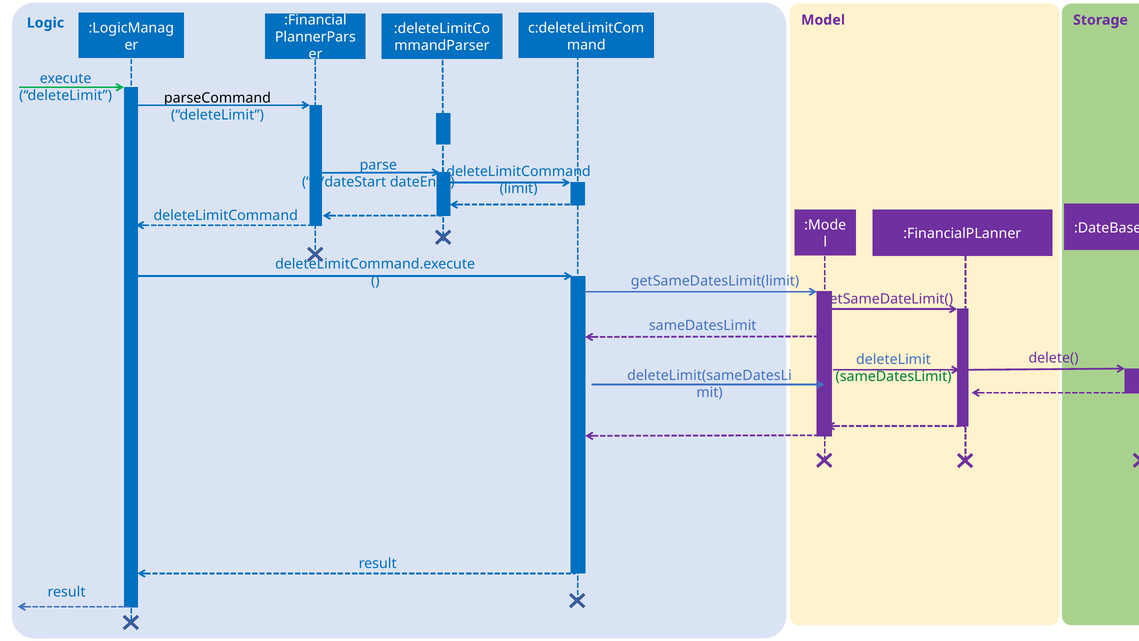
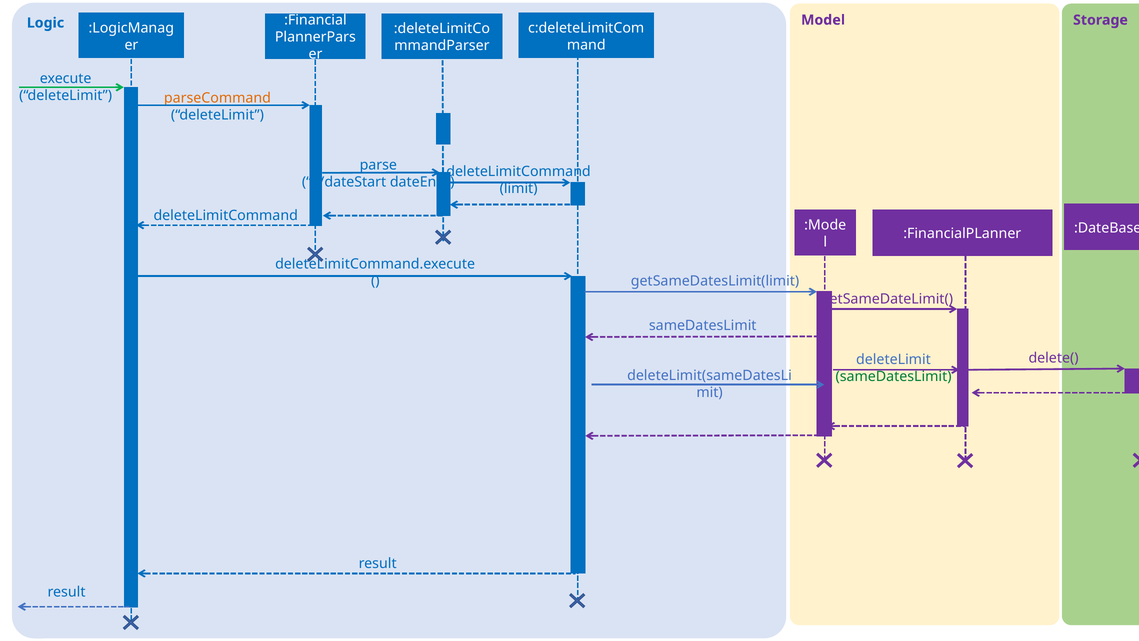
parseCommand colour: black -> orange (217, 98)
